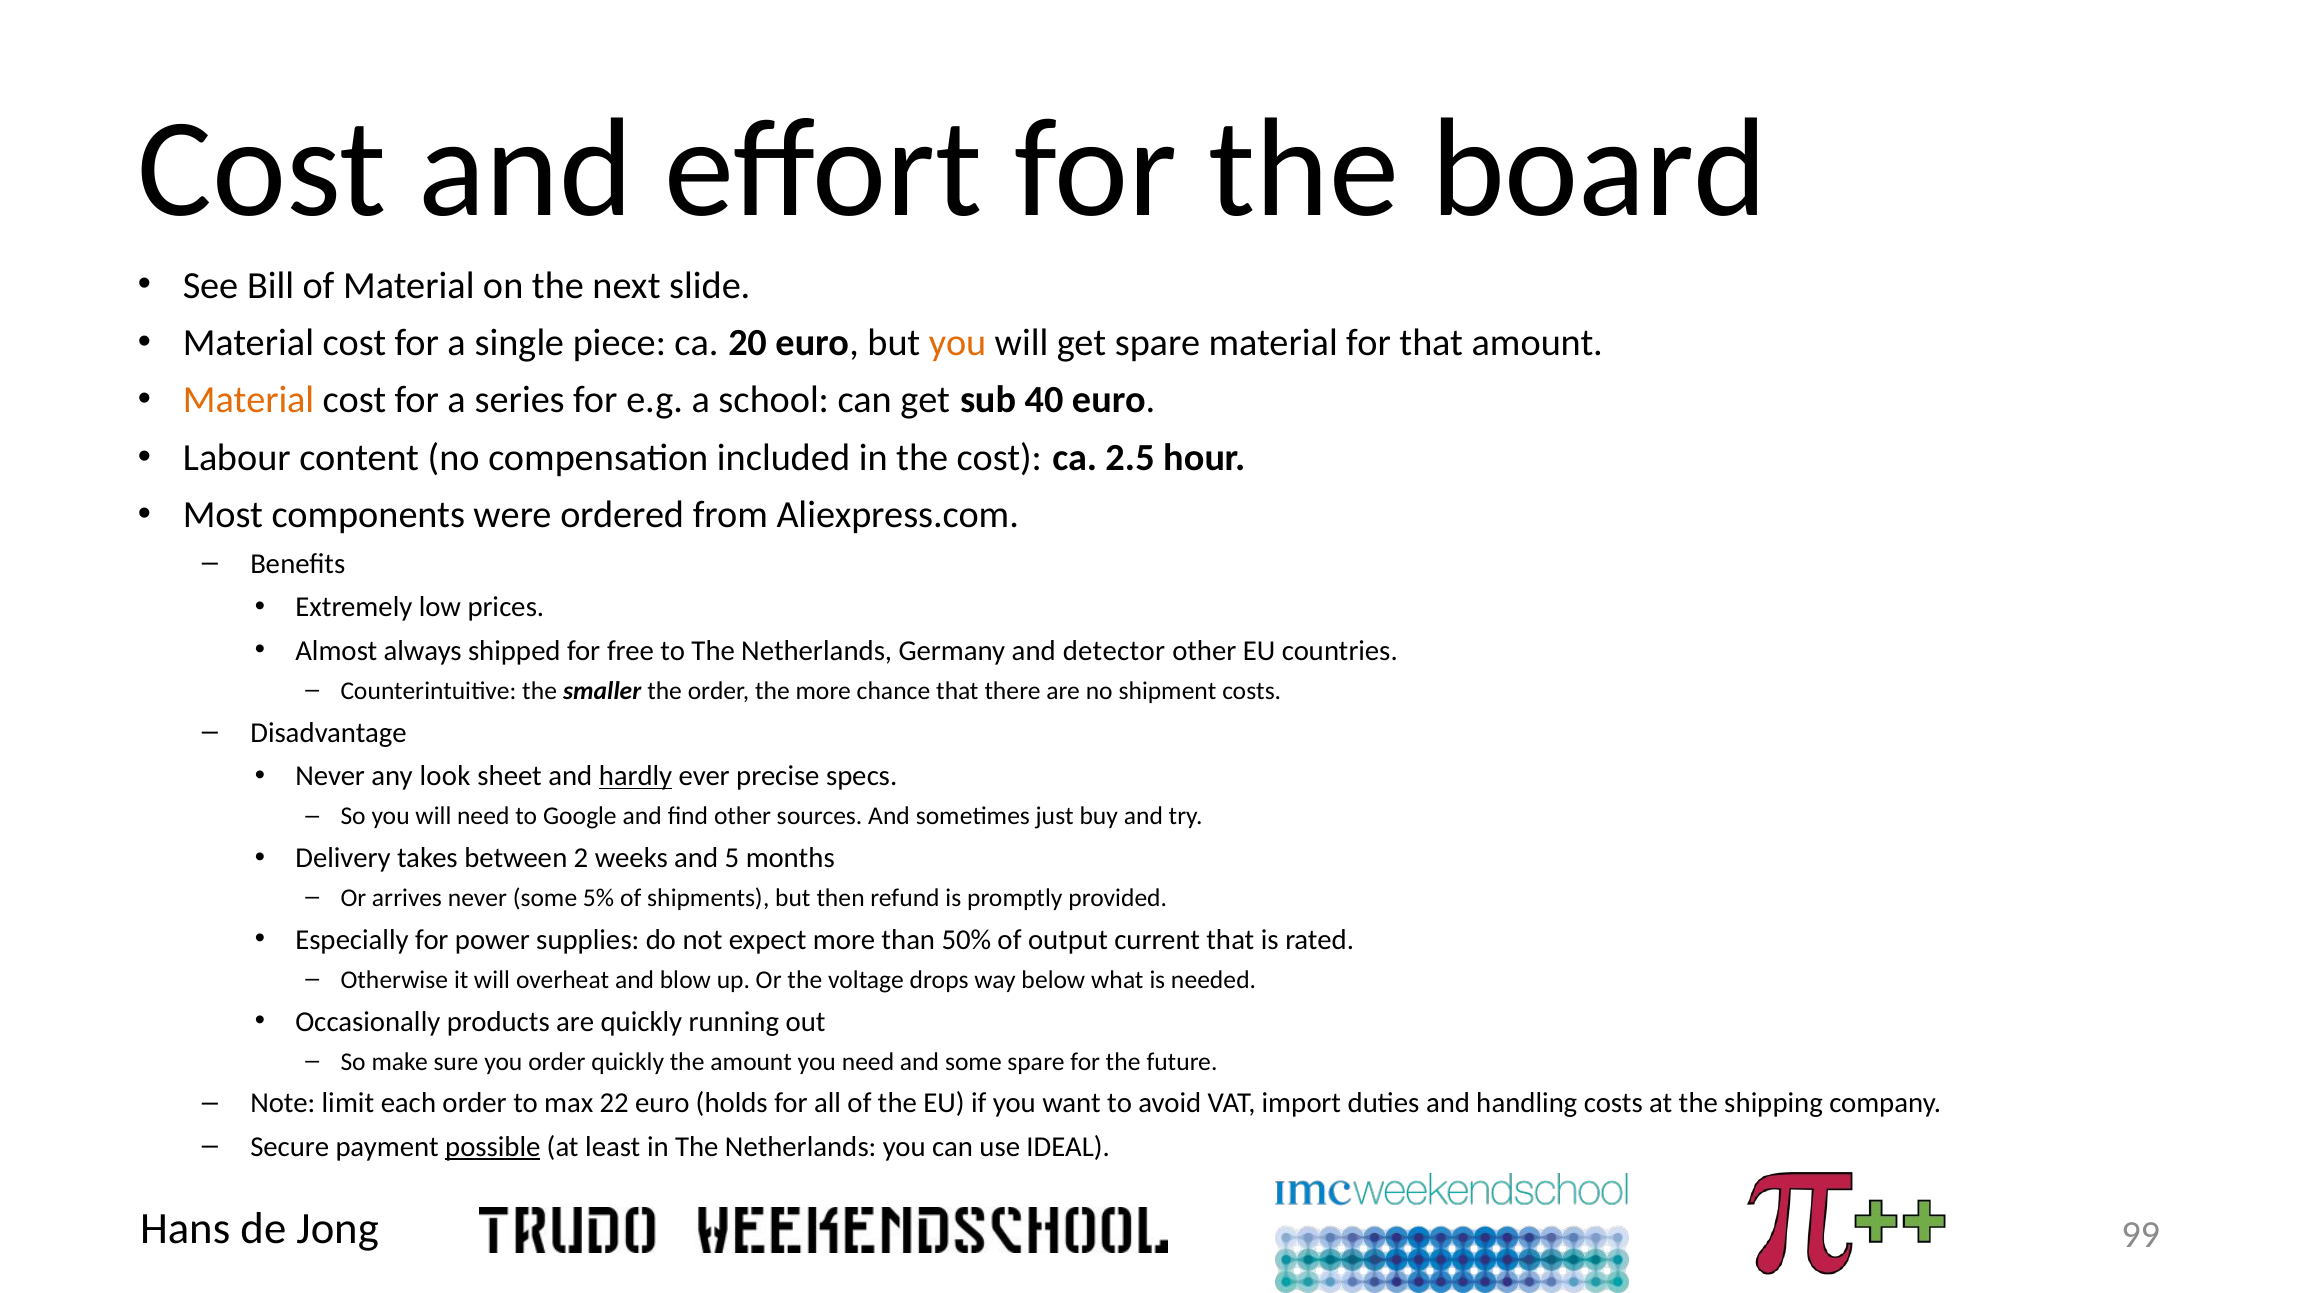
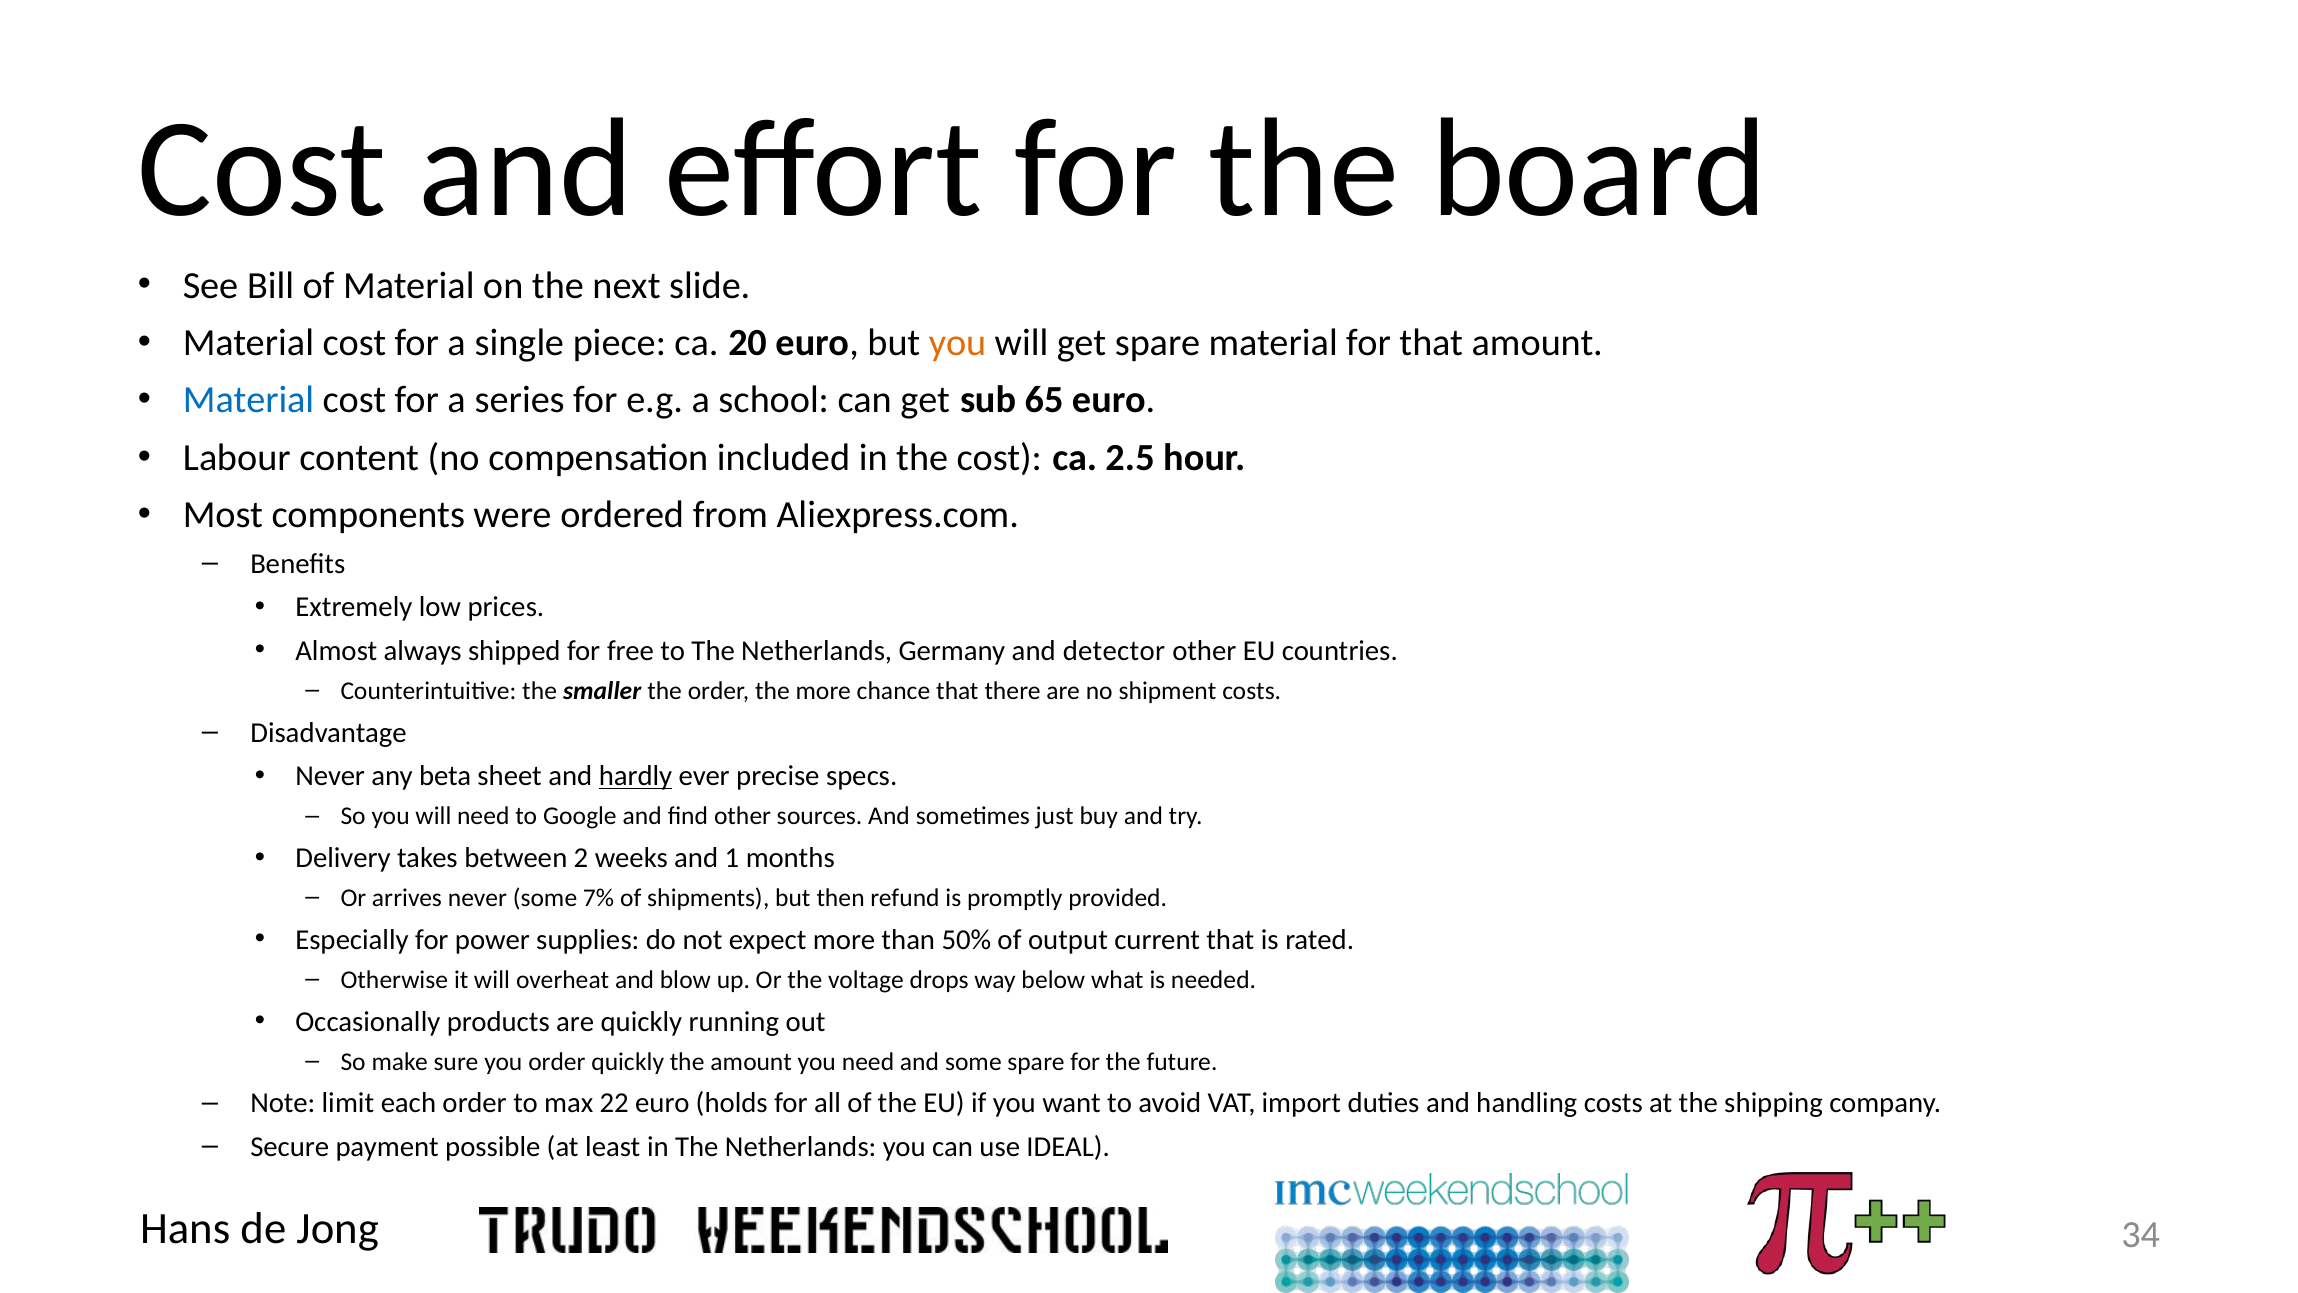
Material colour: orange -> blue (249, 400)
40: 40 -> 65 (1044, 400)
look: look -> beta (445, 776)
5: 5 -> 1 (732, 858)
5%: 5% -> 7% (599, 898)
possible underline: present -> none (493, 1147)
99: 99 -> 34 (2141, 1235)
